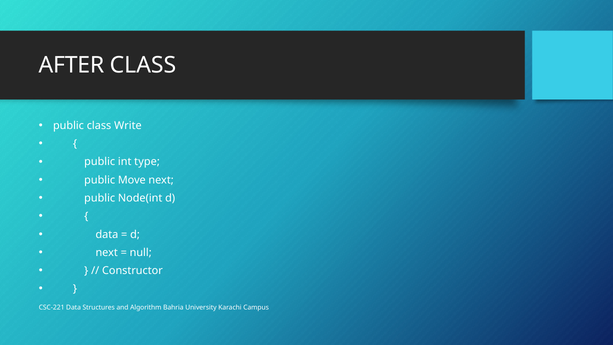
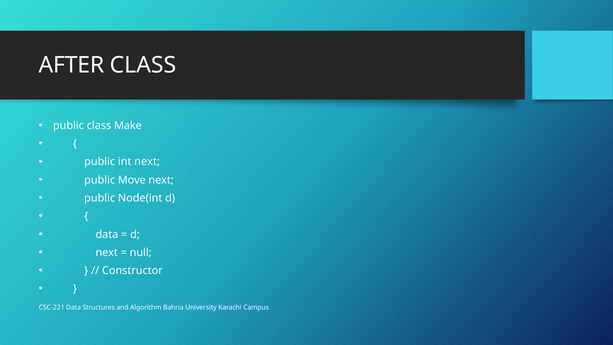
Write: Write -> Make (128, 126)
int type: type -> next (147, 162)
